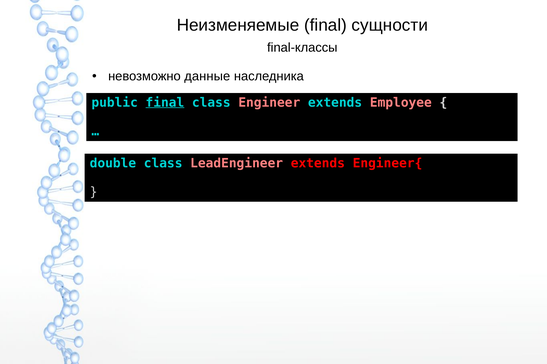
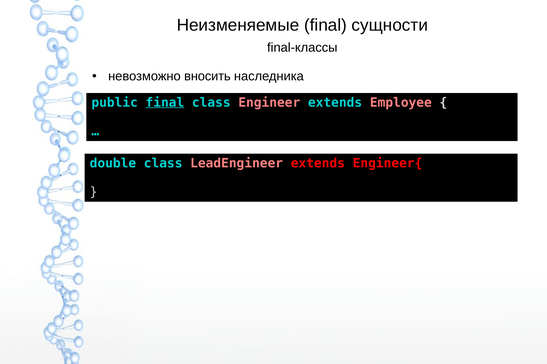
данные: данные -> вносить (207, 77)
